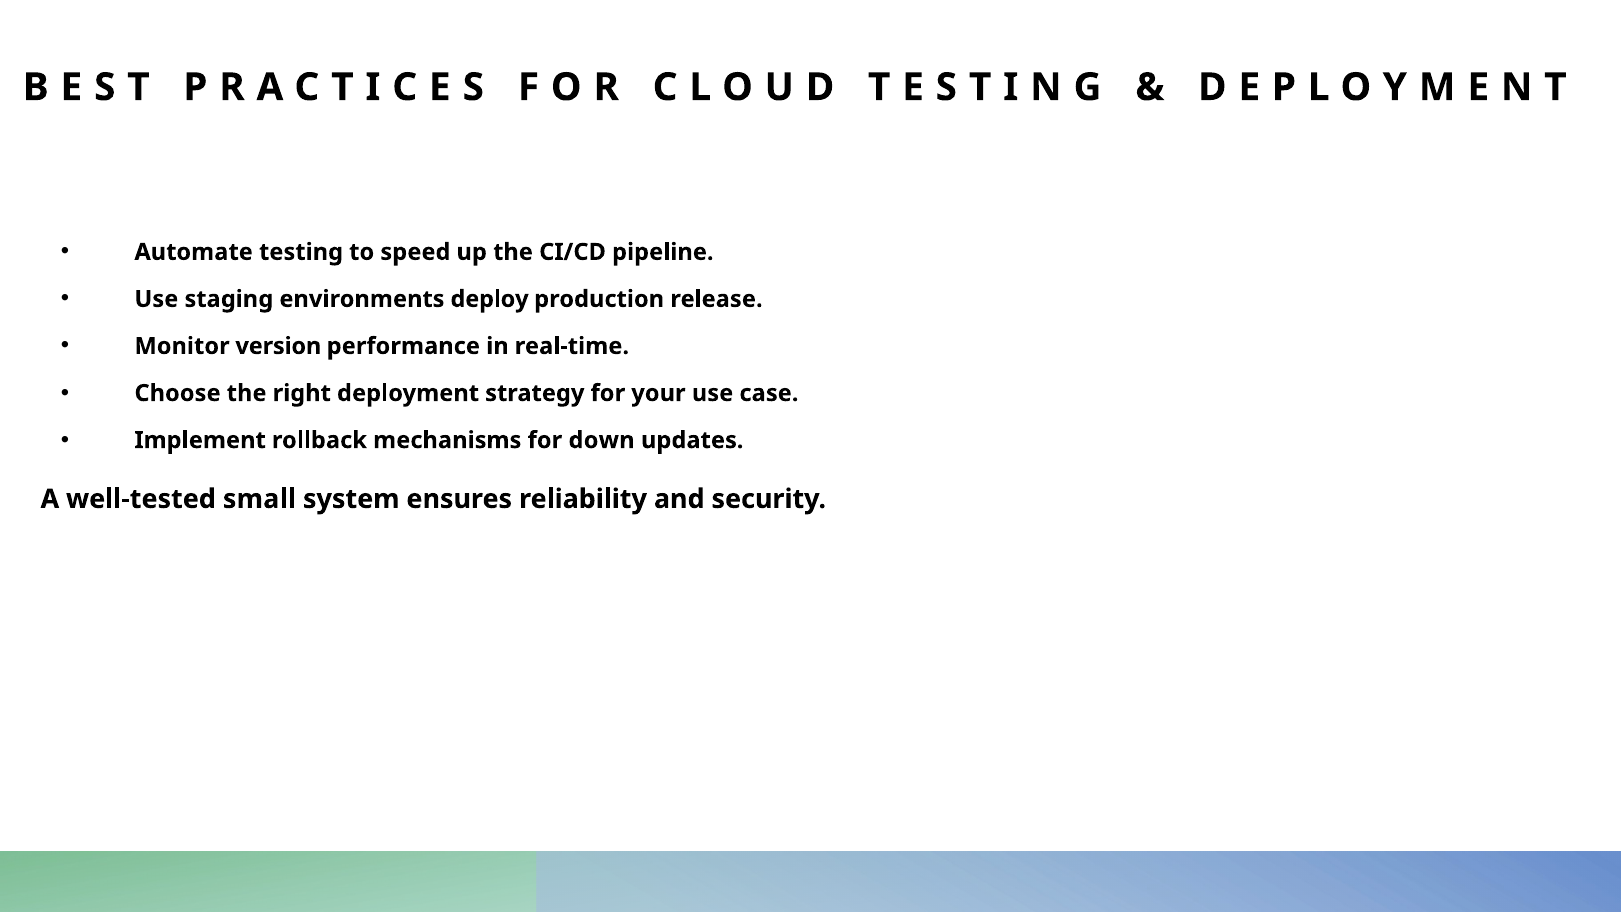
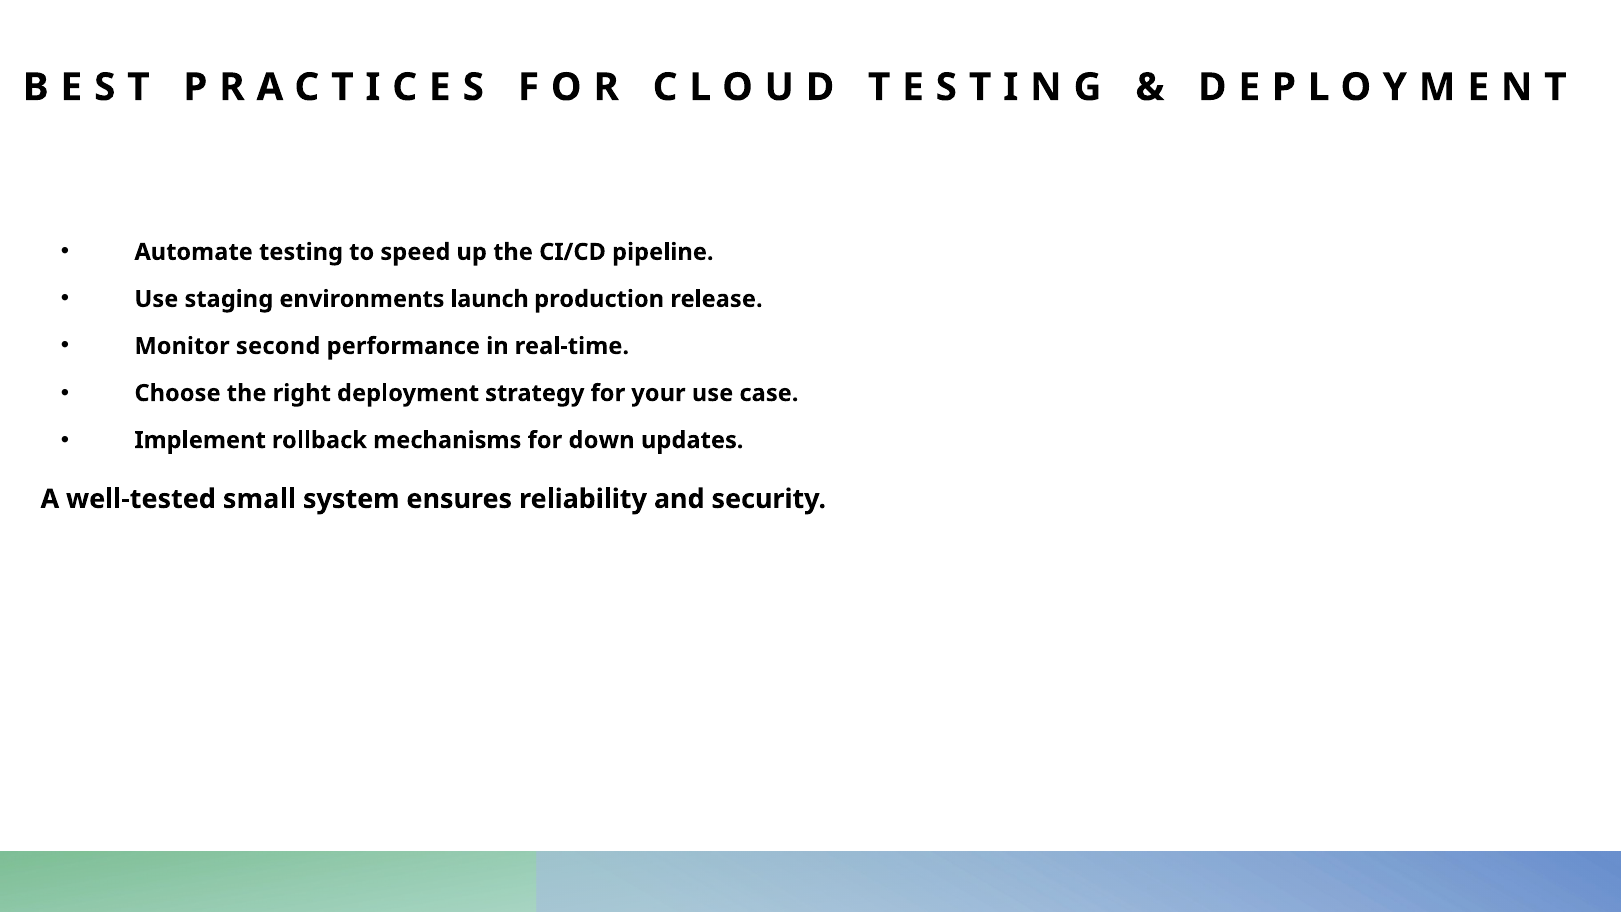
deploy: deploy -> launch (490, 299)
version: version -> second (278, 346)
